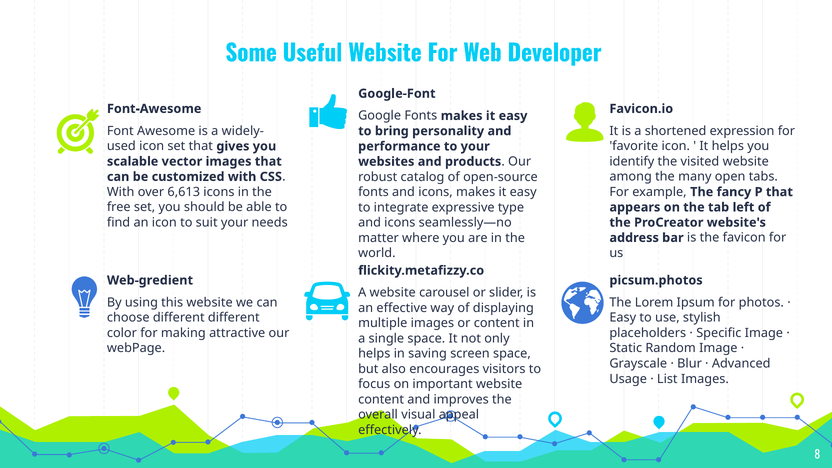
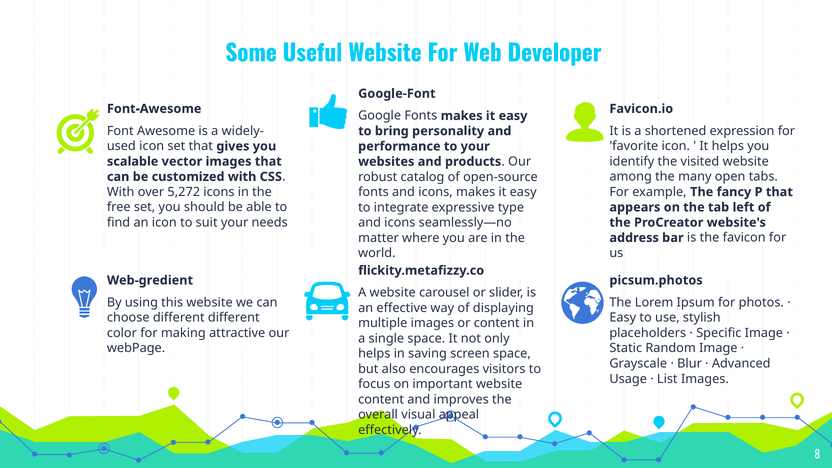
6,613: 6,613 -> 5,272 (184, 192)
